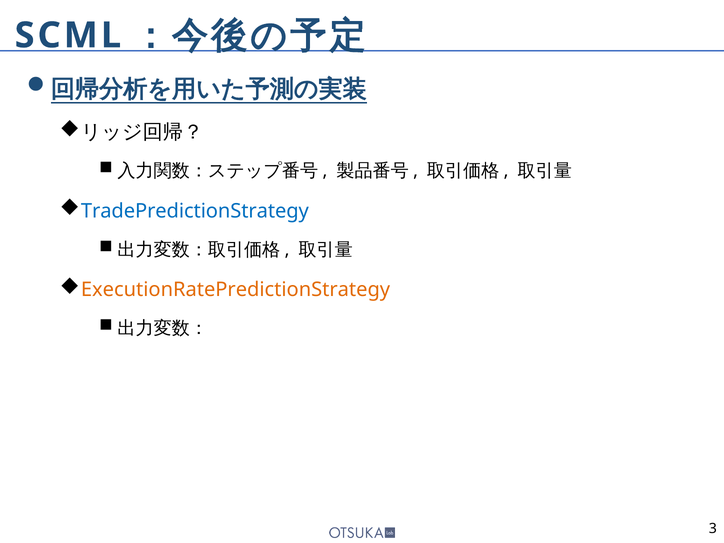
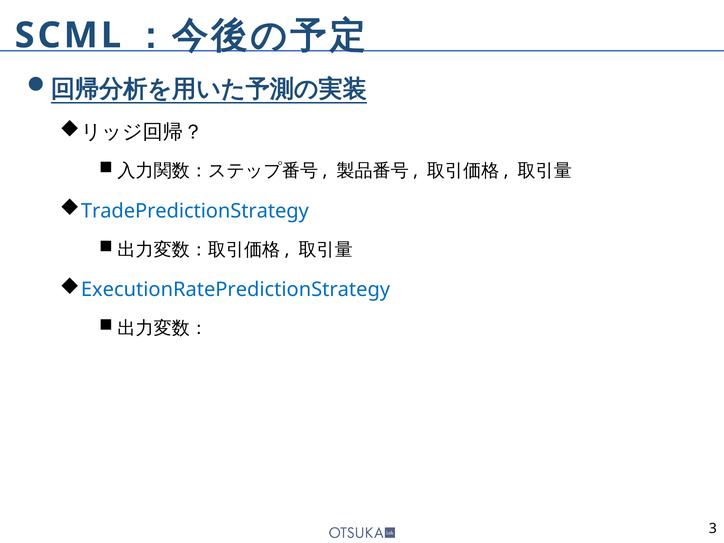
ExecutionRatePredictionStrategy colour: orange -> blue (236, 290)
